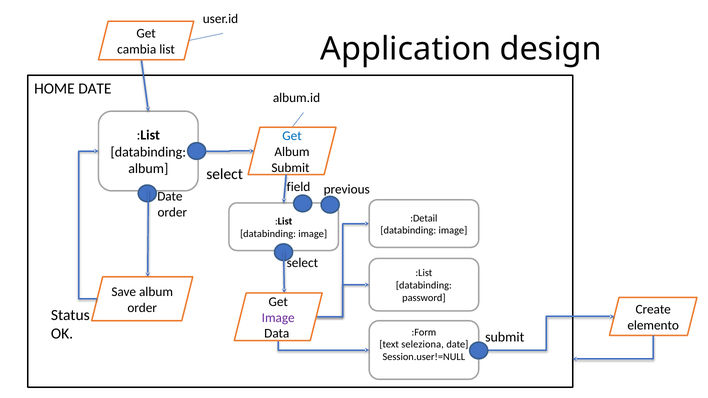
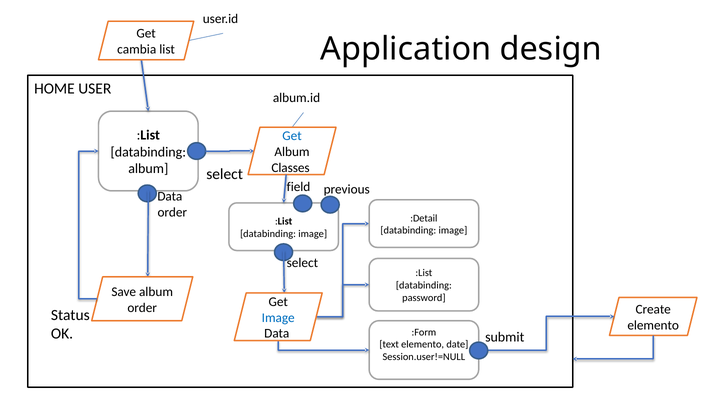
HOME DATE: DATE -> USER (95, 89)
Submit: Submit -> Classes (291, 168)
Date: Date -> Data (170, 197)
Image colour: purple -> blue (278, 318)
text seleziona: seleziona -> elemento (423, 345)
